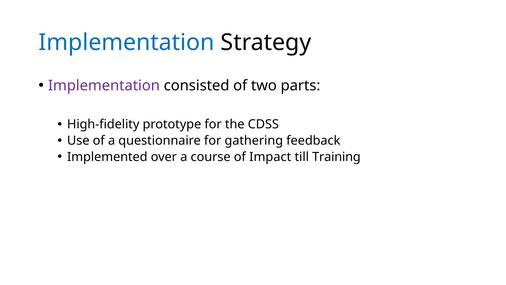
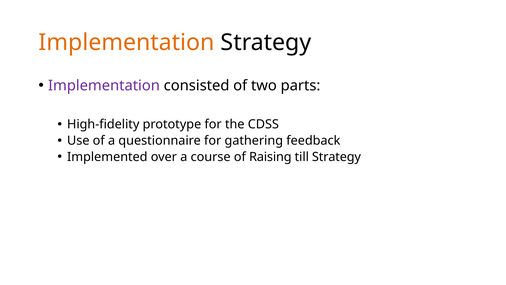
Implementation colour: blue -> orange (127, 43)
Impact: Impact -> Raising (270, 157)
till Training: Training -> Strategy (336, 157)
